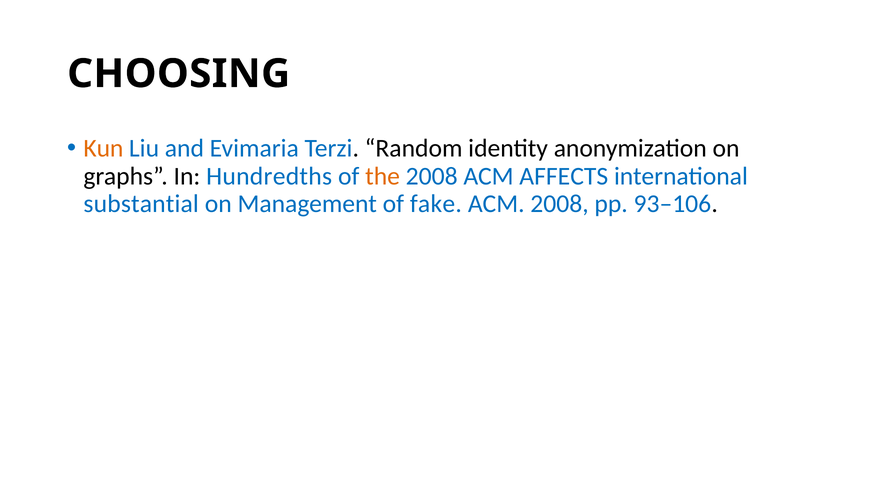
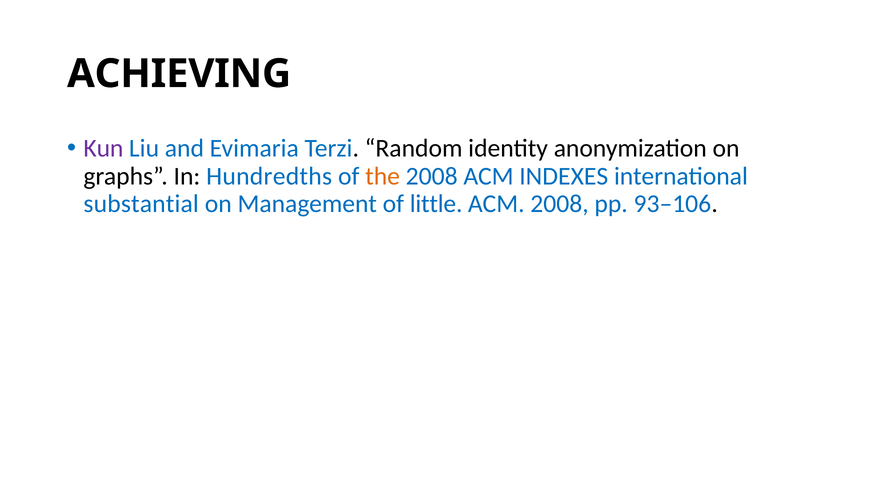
CHOOSING: CHOOSING -> ACHIEVING (179, 74)
Kun colour: orange -> purple (103, 149)
AFFECTS: AFFECTS -> INDEXES (564, 176)
fake: fake -> little (436, 204)
